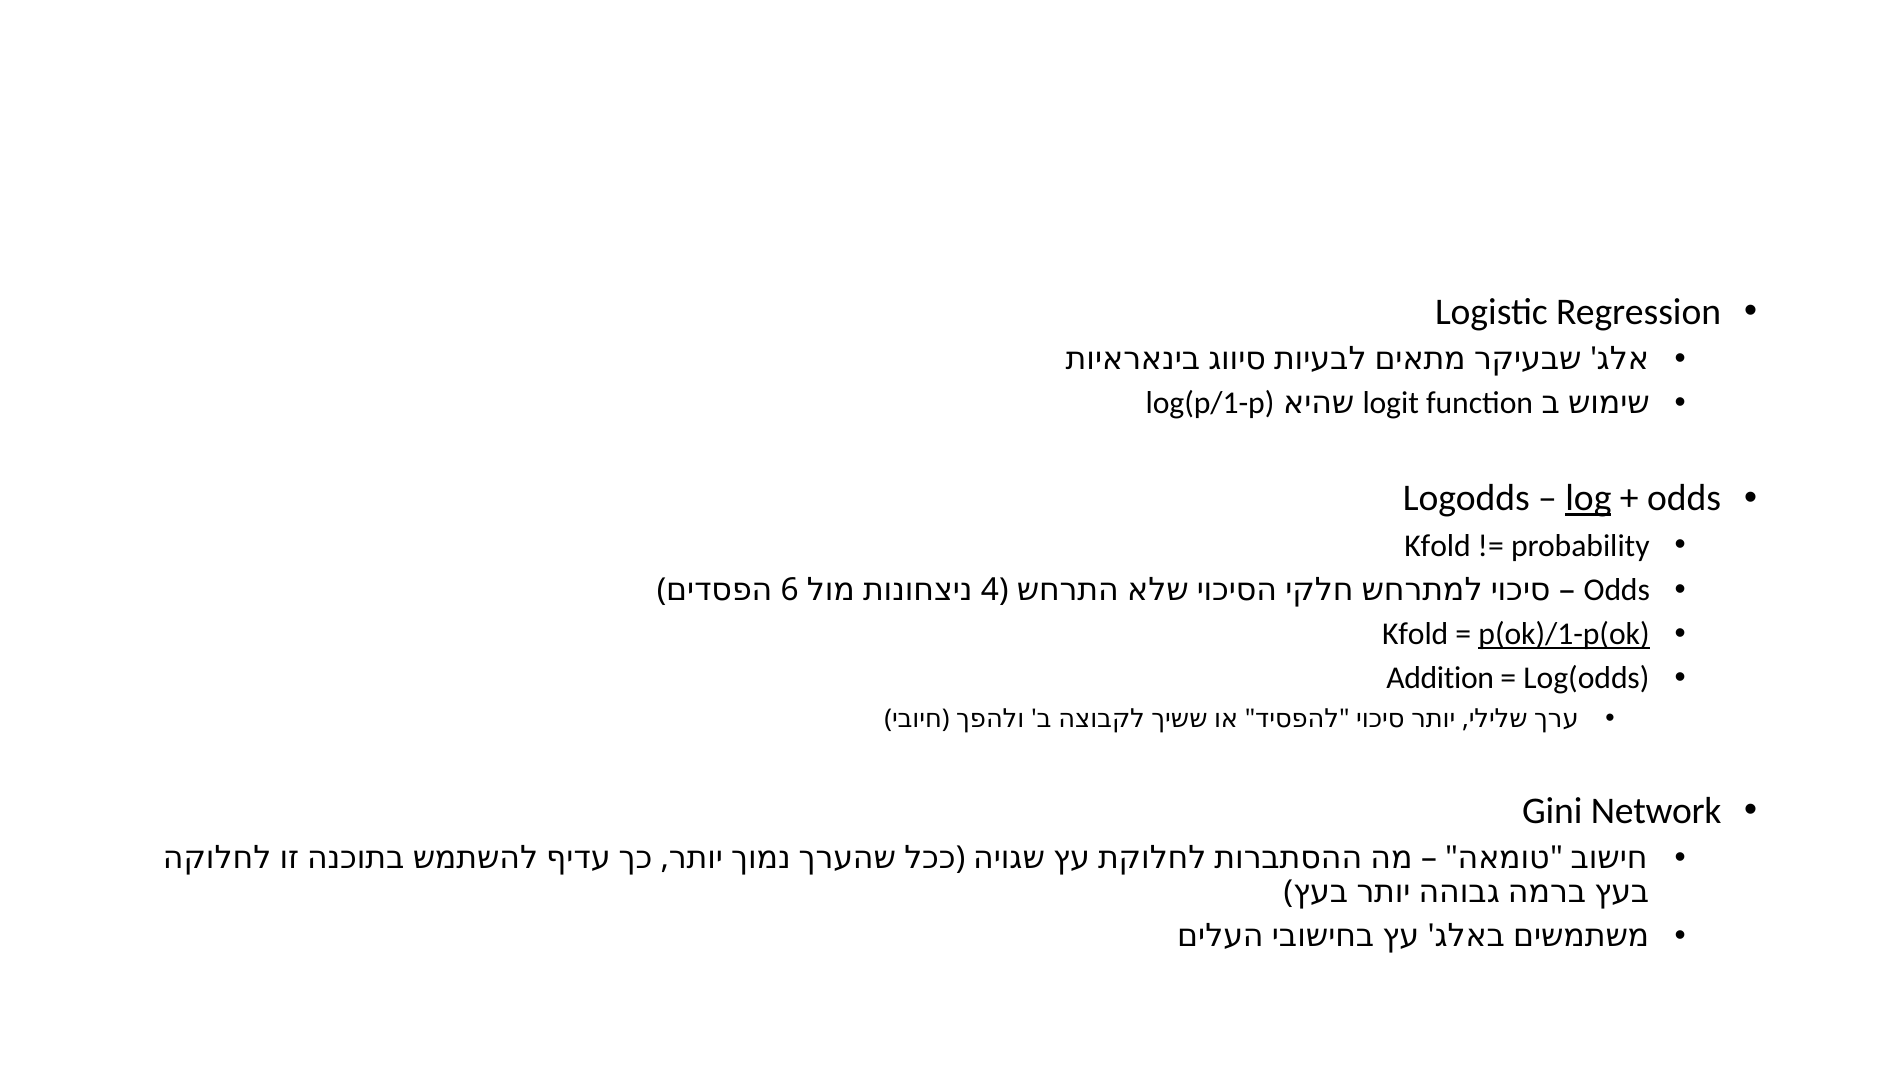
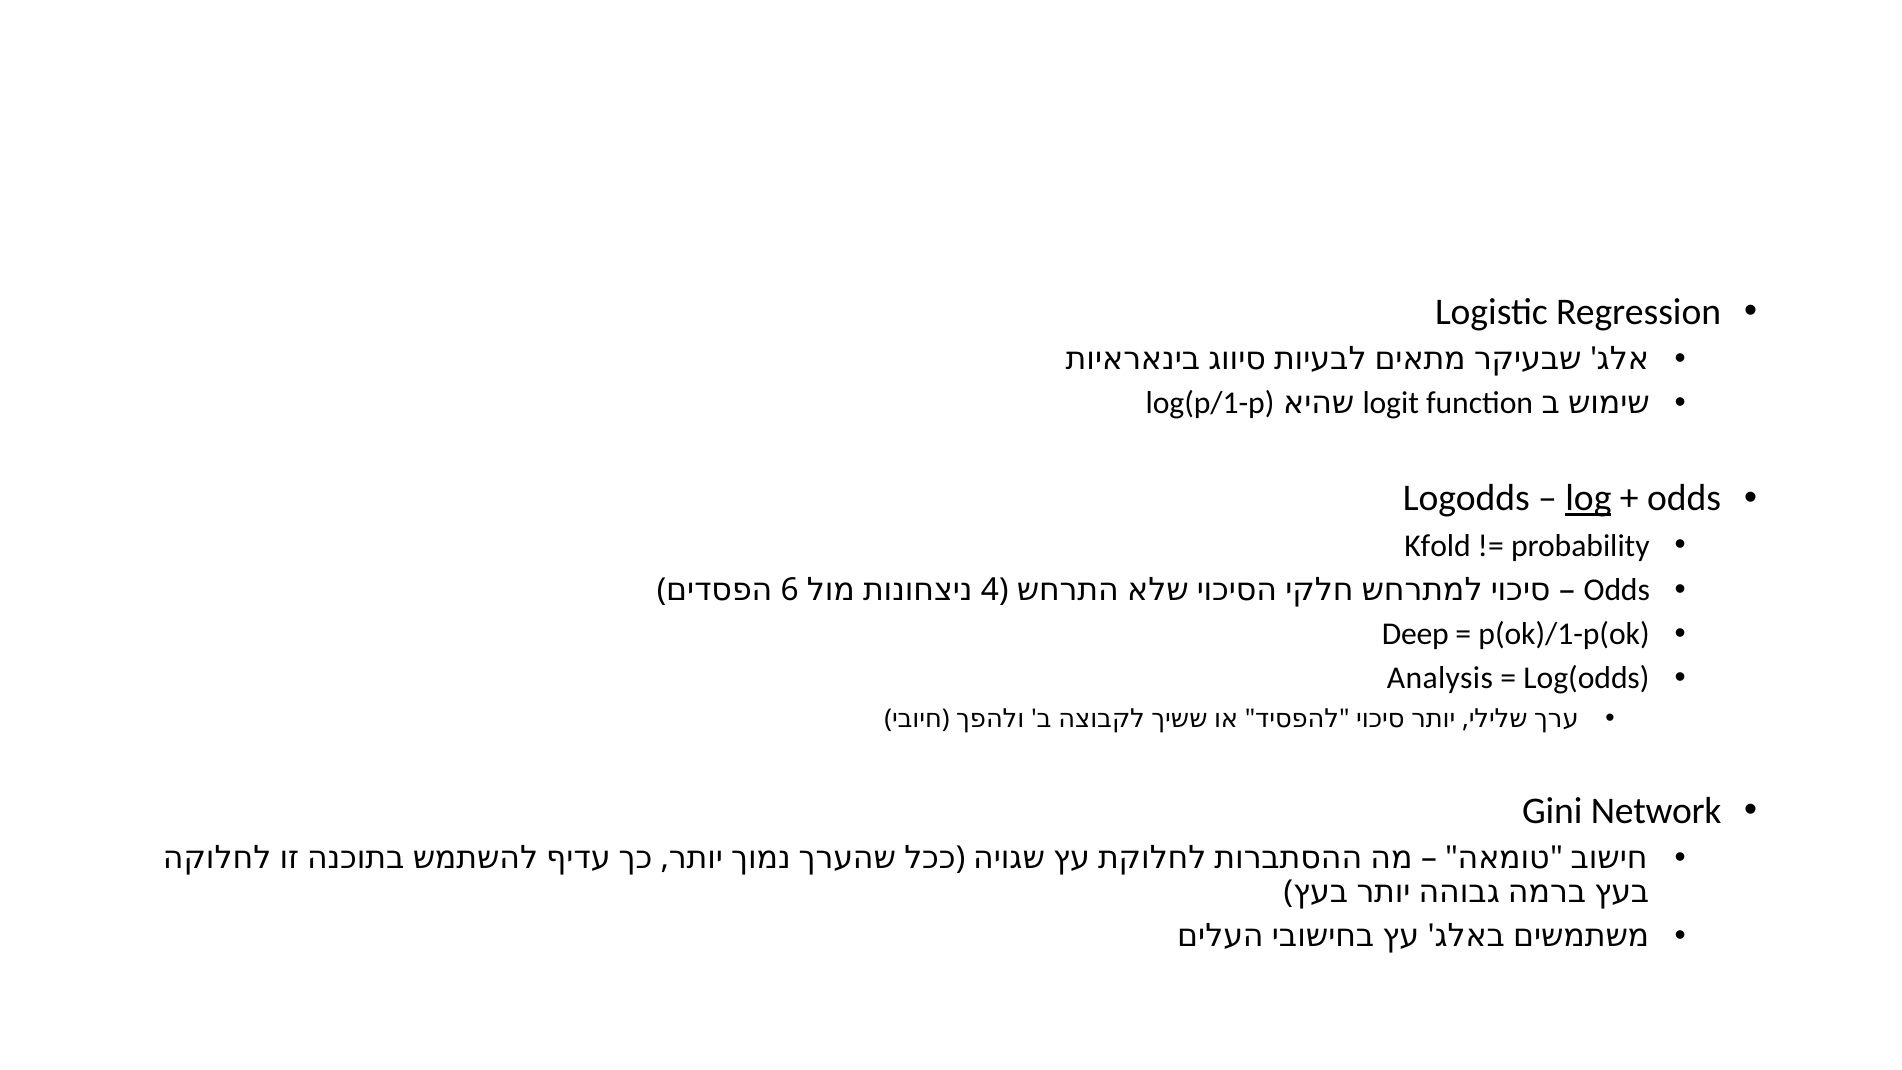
Kfold: Kfold -> Deep (1415, 634)
p(ok)/1-p(ok underline: present -> none (1564, 634)
Addition: Addition -> Analysis (1440, 678)
